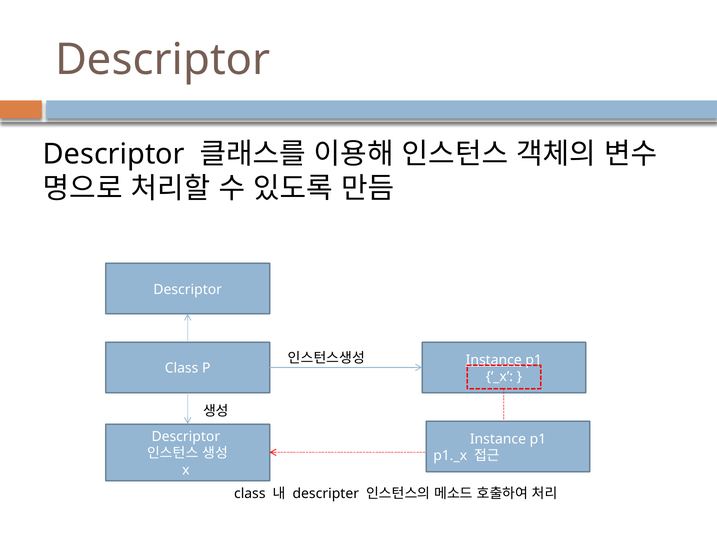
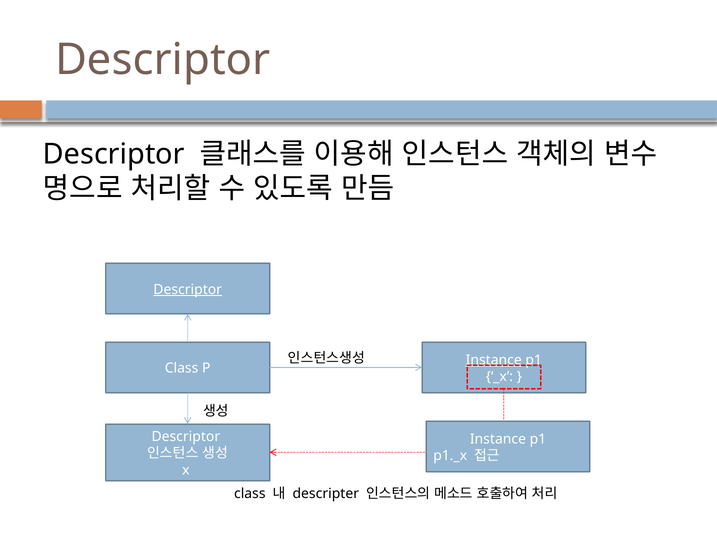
Descriptor underline: none -> present (188, 289)
